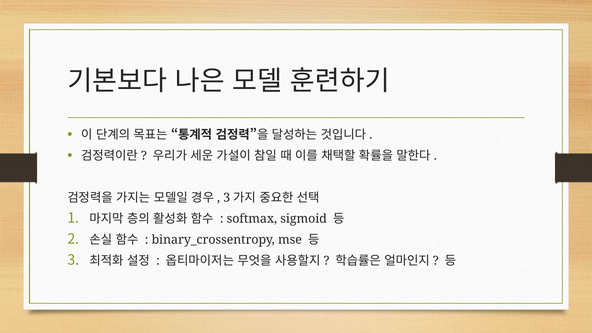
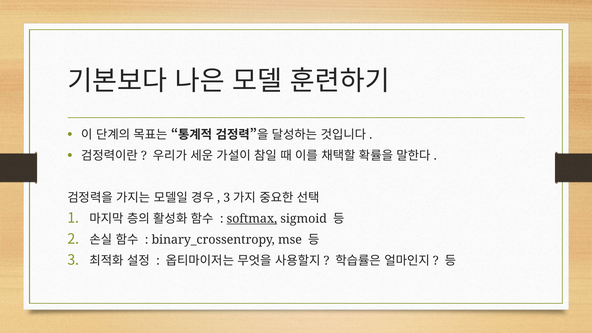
softmax underline: none -> present (252, 219)
